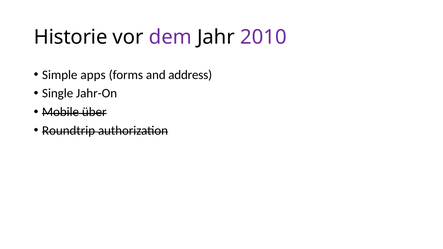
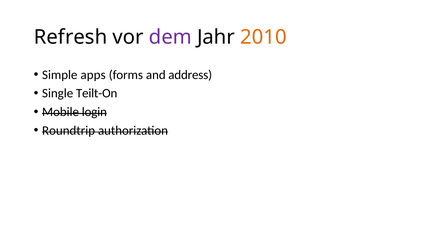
Historie: Historie -> Refresh (71, 37)
2010 colour: purple -> orange (263, 37)
Jahr-On: Jahr-On -> Teilt-On (97, 93)
über: über -> login (94, 112)
